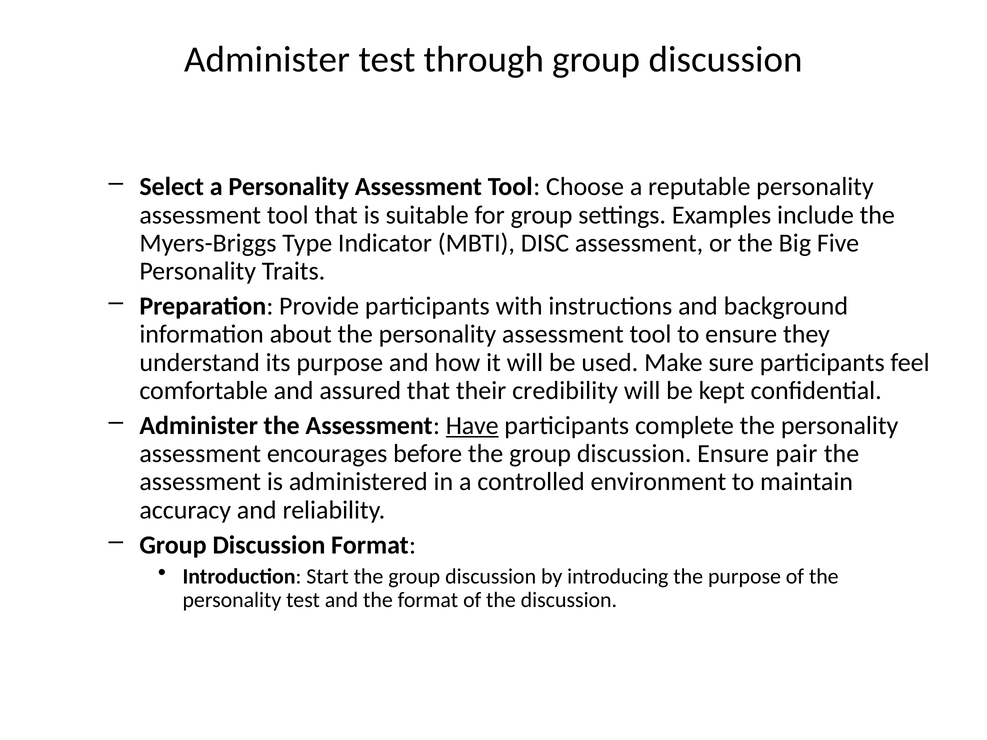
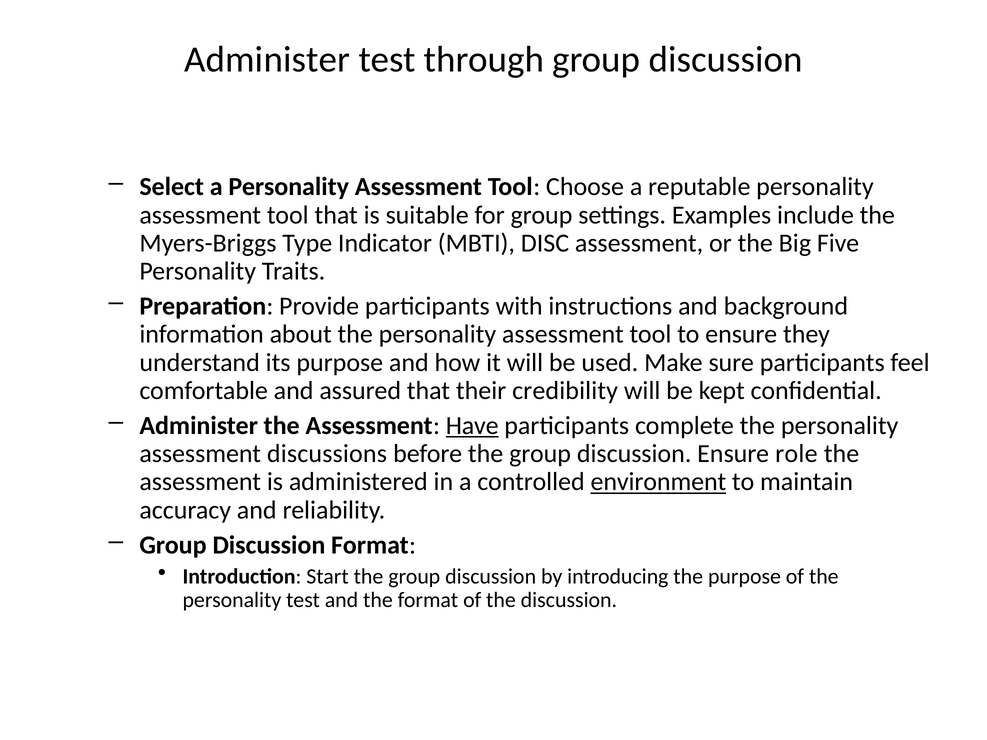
encourages: encourages -> discussions (327, 454)
pair: pair -> role (796, 454)
environment underline: none -> present (658, 482)
